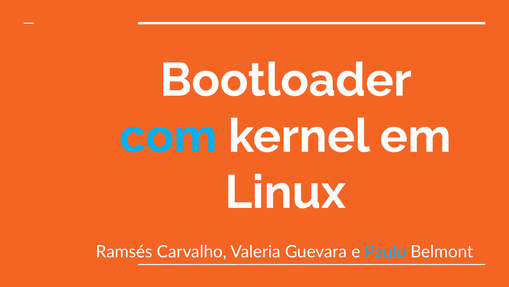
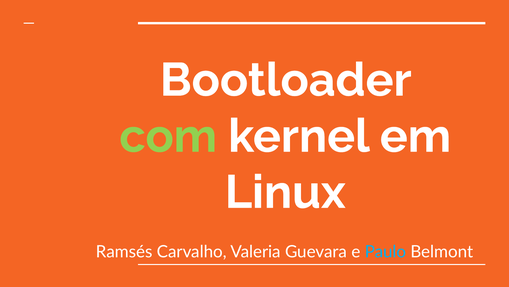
com colour: light blue -> light green (168, 136)
